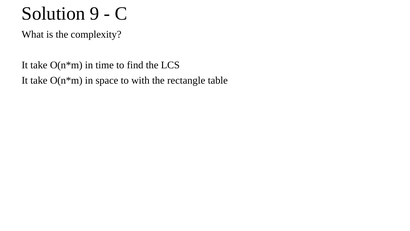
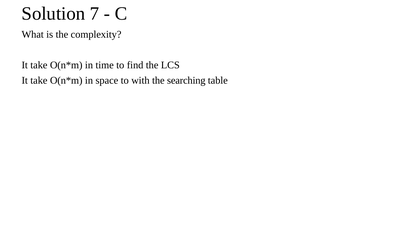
9: 9 -> 7 (95, 14)
rectangle: rectangle -> searching (186, 80)
